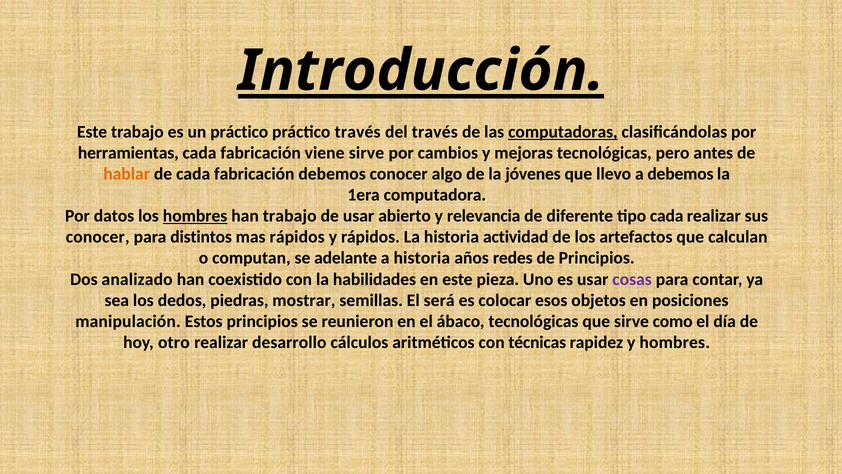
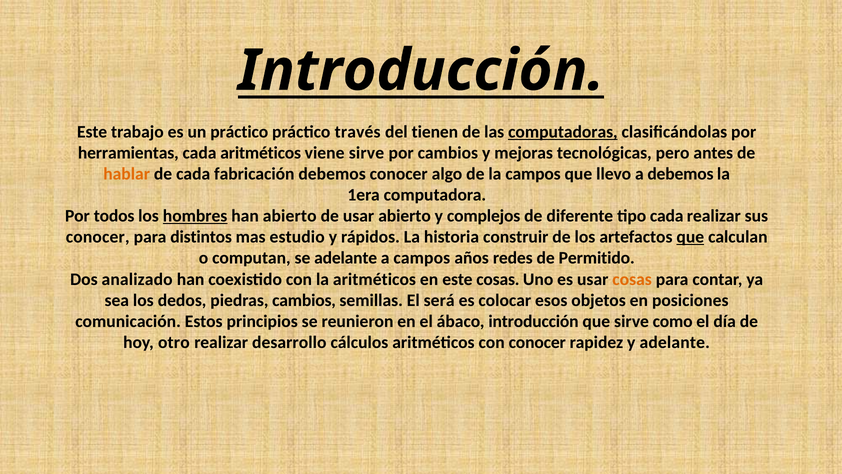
Introducción underline: present -> none (421, 71)
del través: través -> tienen (435, 132)
fabricación: fabricación -> aritméticos (261, 153)
la jóvenes: jóvenes -> campos (533, 174)
datos: datos -> todos (114, 216)
han trabajo: trabajo -> abierto (290, 216)
relevancia: relevancia -> complejos (484, 216)
mas rápidos: rápidos -> estudio (297, 237)
actividad: actividad -> construir (516, 237)
que underline: none -> present (690, 237)
a historia: historia -> campos (422, 258)
de Principios: Principios -> Permitido (597, 258)
la habilidades: habilidades -> aritméticos (374, 279)
este pieza: pieza -> cosas (498, 279)
cosas colour: purple -> orange (632, 279)
piedras mostrar: mostrar -> cambios (304, 300)
manipulación: manipulación -> comunicación (128, 321)
ábaco tecnológicas: tecnológicas -> introducción (534, 321)
con técnicas: técnicas -> conocer (537, 342)
y hombres: hombres -> adelante (675, 342)
